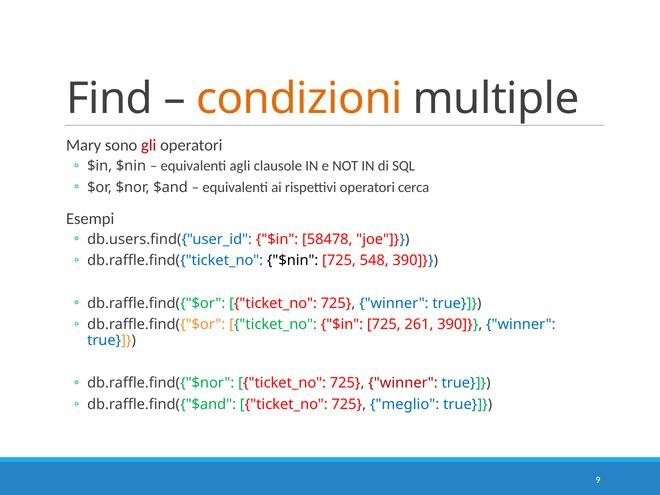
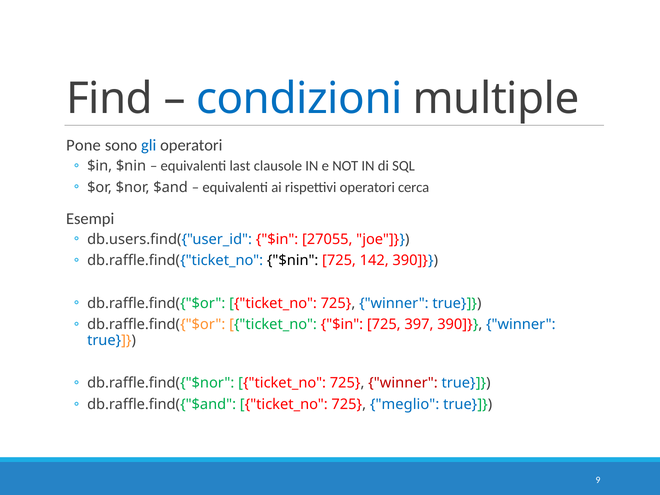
condizioni colour: orange -> blue (299, 99)
Mary: Mary -> Pone (84, 145)
gli colour: red -> blue (149, 145)
agli: agli -> last (240, 166)
58478: 58478 -> 27055 (327, 239)
548: 548 -> 142 (374, 261)
261: 261 -> 397 (419, 325)
